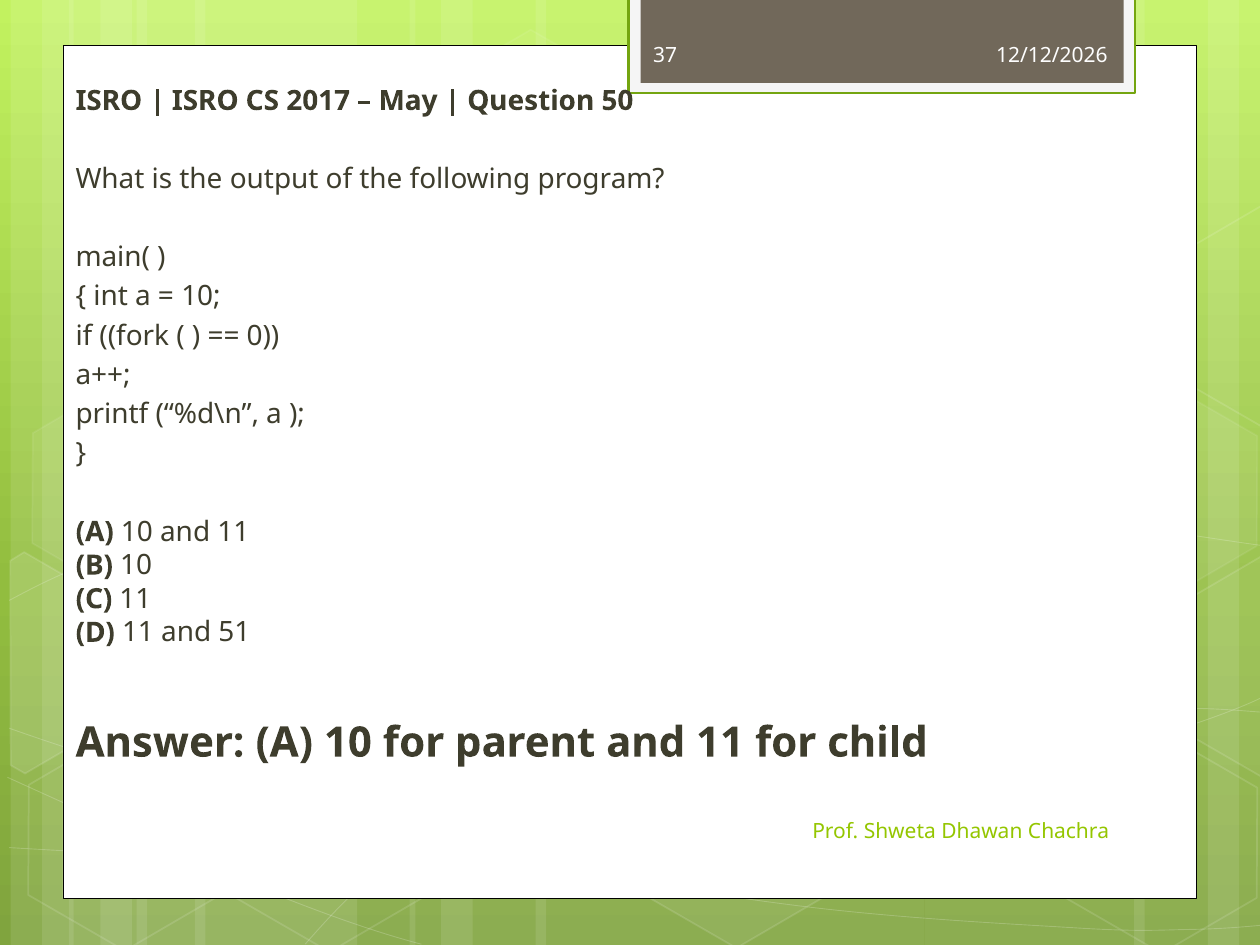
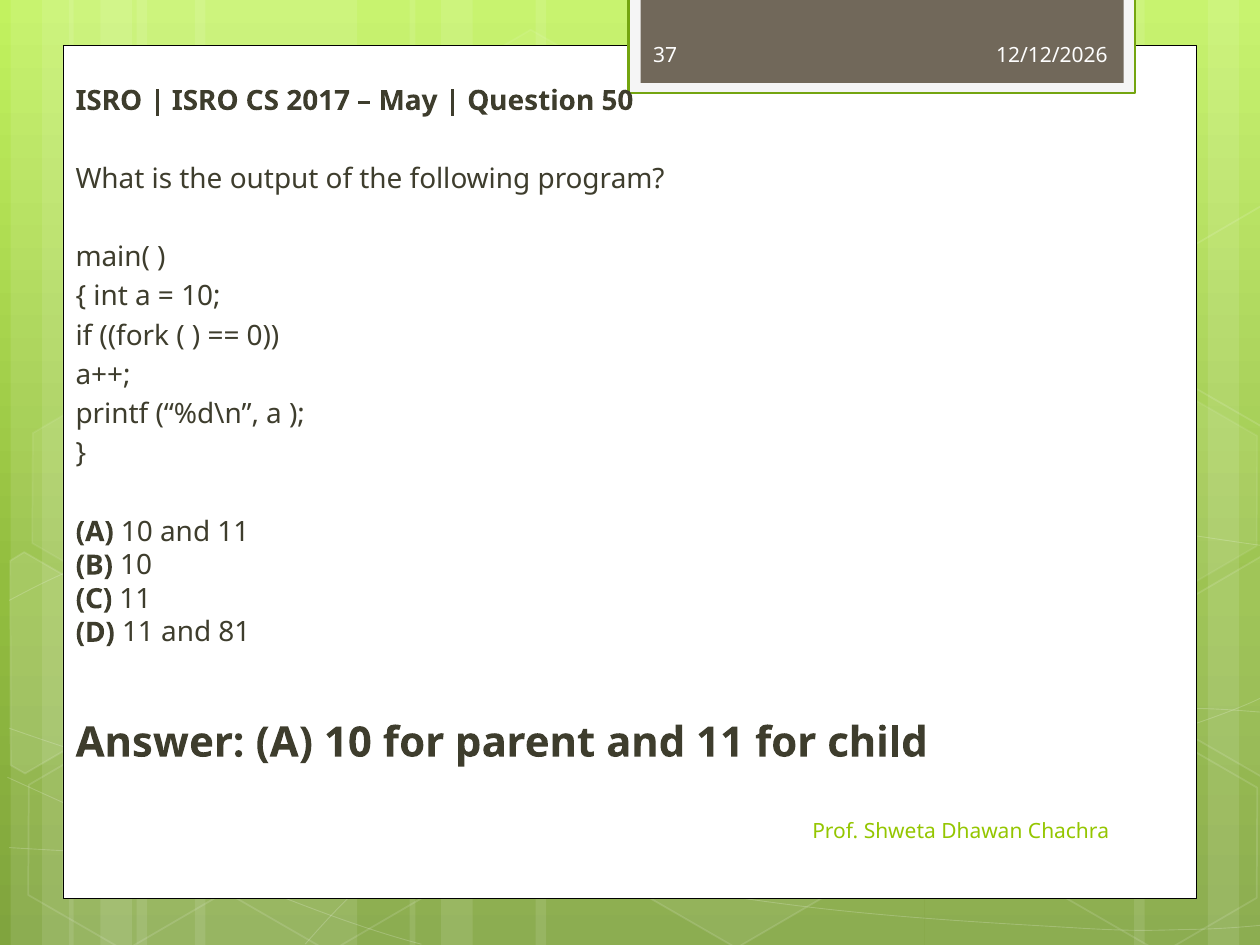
51: 51 -> 81 (234, 633)
